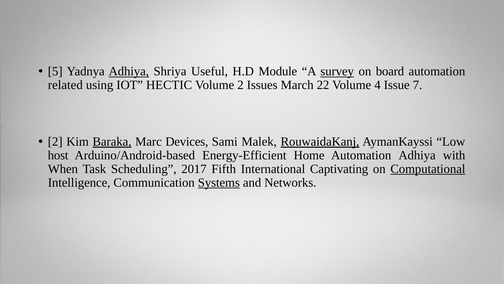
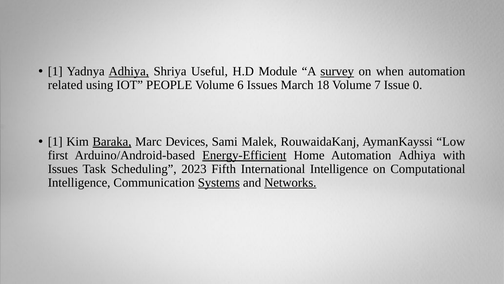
5: 5 -> 1 (55, 71)
board: board -> when (390, 71)
HECTIC: HECTIC -> PEOPLE (169, 85)
Volume 2: 2 -> 6 (240, 85)
22: 22 -> 18 (323, 85)
4: 4 -> 7 (377, 85)
7: 7 -> 0 (418, 85)
2: 2 -> 1 (55, 142)
RouwaidaKanj underline: present -> none (320, 142)
host: host -> first (58, 155)
Energy-Efficient underline: none -> present (244, 155)
When: When -> Issues (63, 169)
2017: 2017 -> 2023 (194, 169)
International Captivating: Captivating -> Intelligence (339, 169)
Computational underline: present -> none (428, 169)
Networks underline: none -> present (290, 182)
